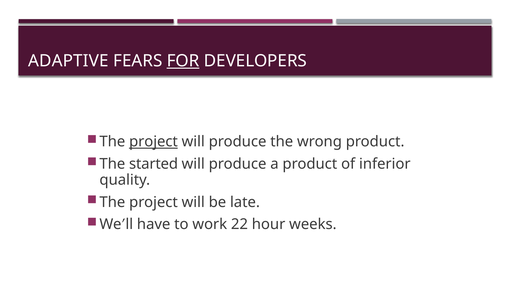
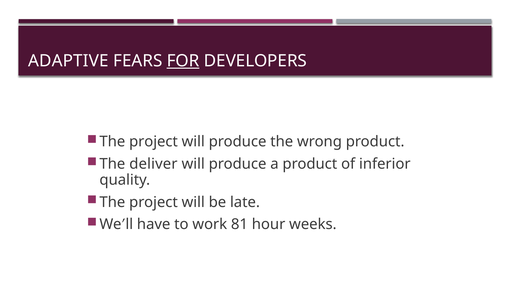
project underline: present -> none (153, 142)
started: started -> deliver (153, 164)
22: 22 -> 81 (239, 224)
